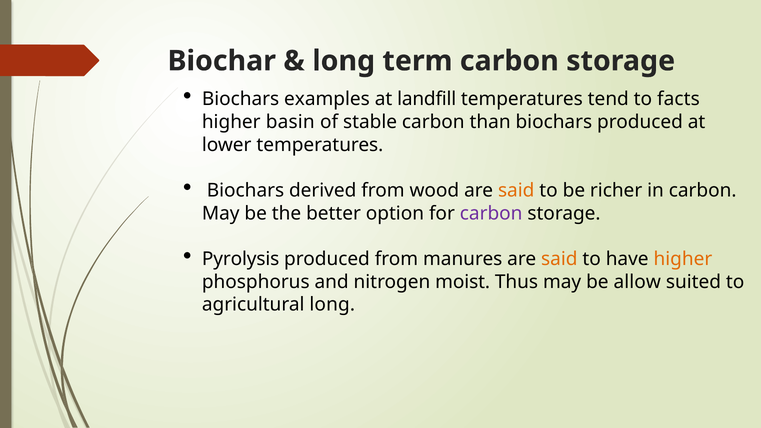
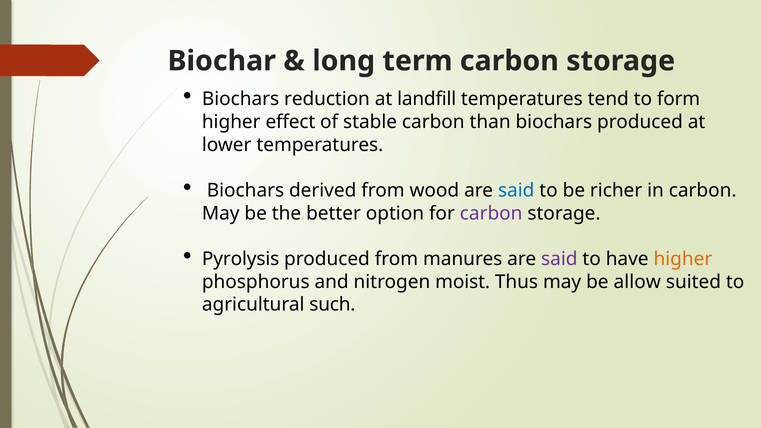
examples: examples -> reduction (327, 99)
facts: facts -> form (679, 99)
basin: basin -> effect (290, 122)
said colour: orange -> blue (516, 190)
said colour: orange -> purple (559, 259)
agricultural long: long -> such (332, 305)
